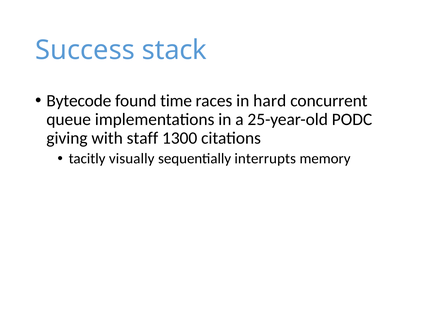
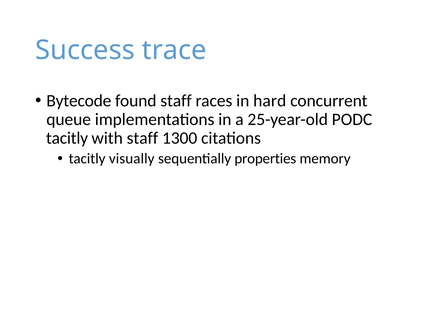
stack: stack -> trace (174, 50)
found time: time -> staff (176, 101)
giving: giving -> tacitly (67, 138)
interrupts: interrupts -> properties (265, 159)
